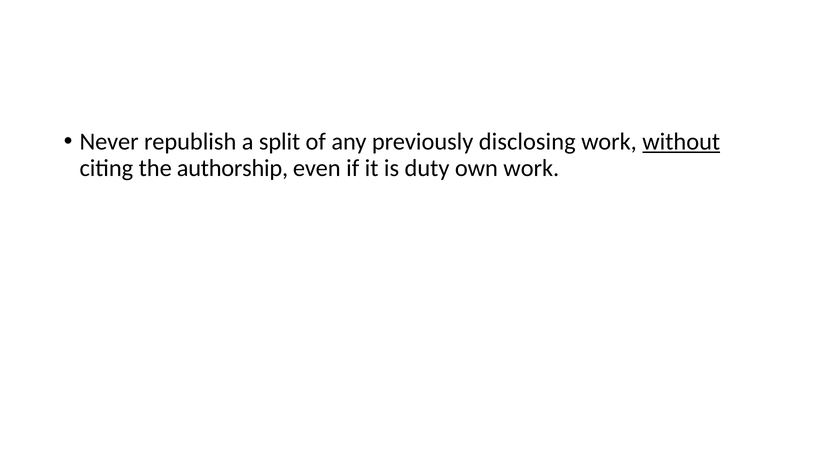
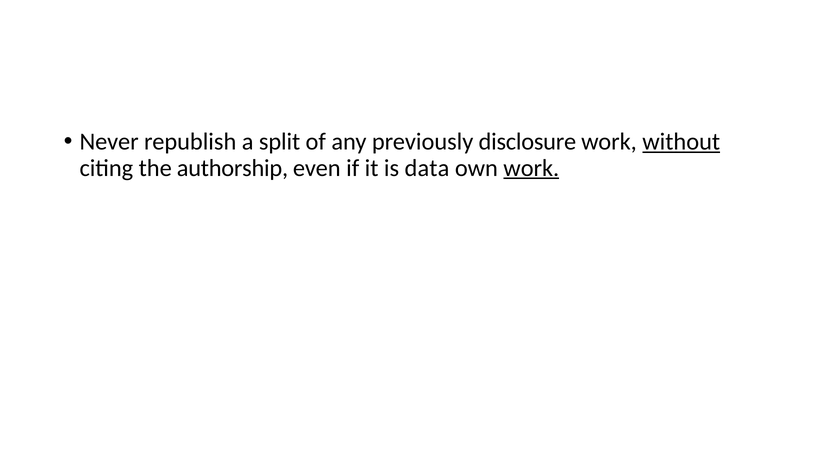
disclosing: disclosing -> disclosure (527, 142)
duty: duty -> data (427, 168)
work underline: none -> present (531, 168)
